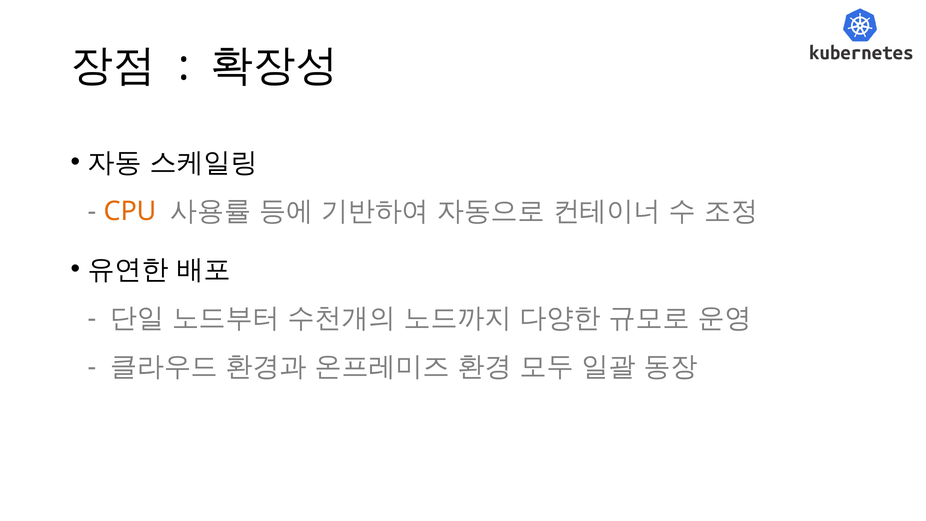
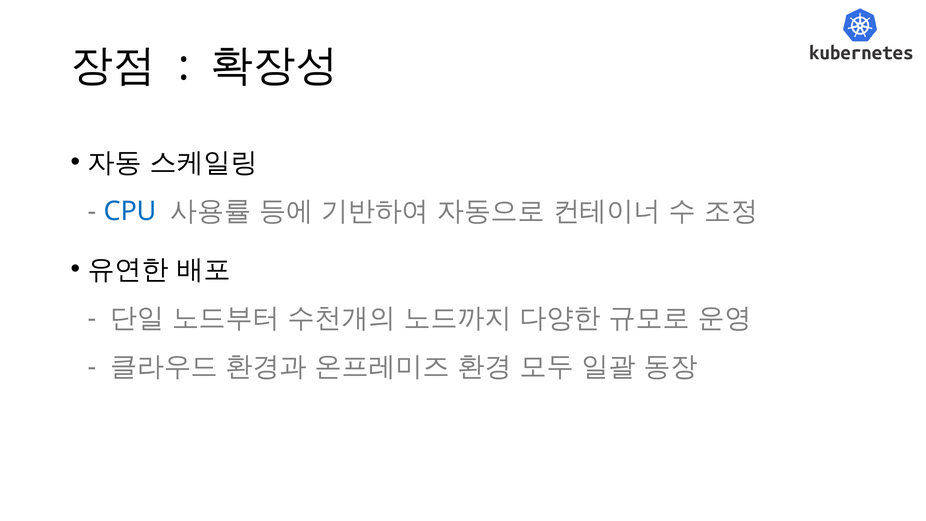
CPU colour: orange -> blue (130, 211)
